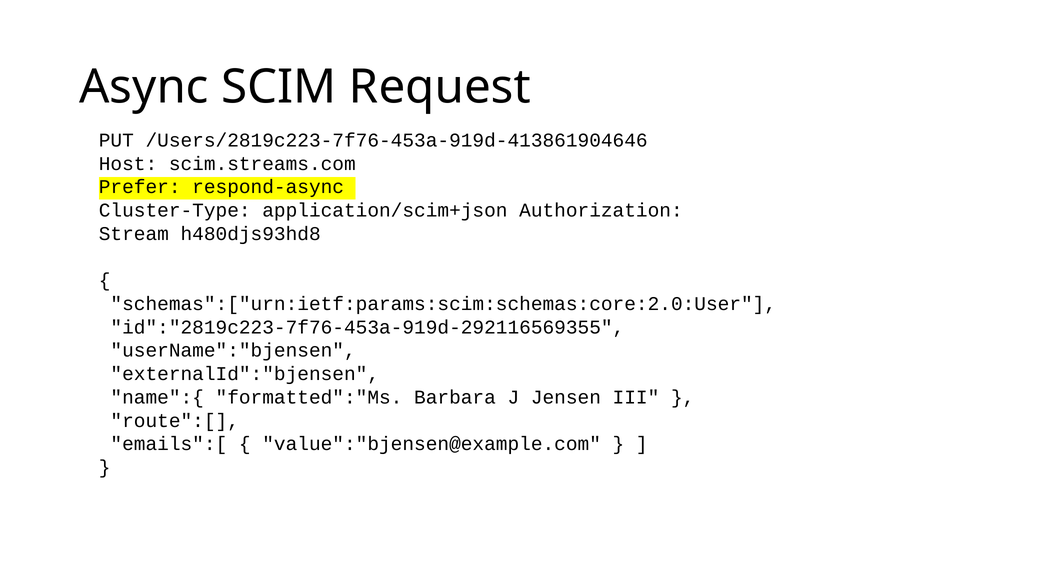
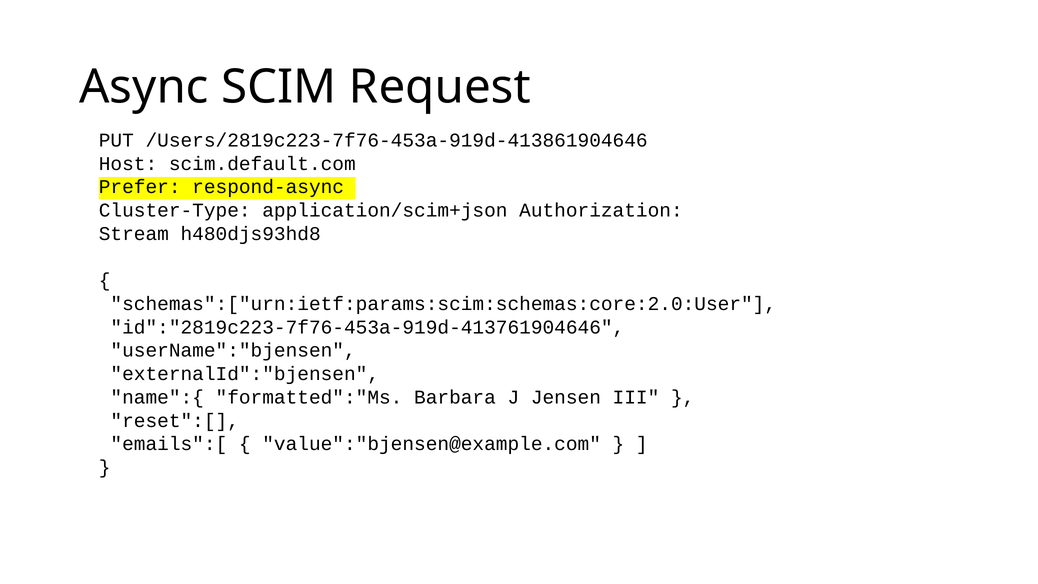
scim.streams.com: scim.streams.com -> scim.default.com (262, 164)
id":"2819c223-7f76-453a-919d-292116569355: id":"2819c223-7f76-453a-919d-292116569355 -> id":"2819c223-7f76-453a-919d-413761904646 (367, 327)
route":[: route":[ -> reset":[ (175, 421)
